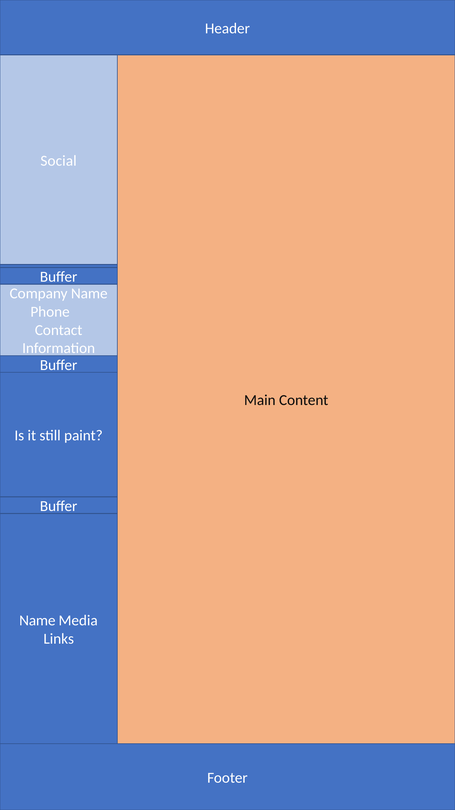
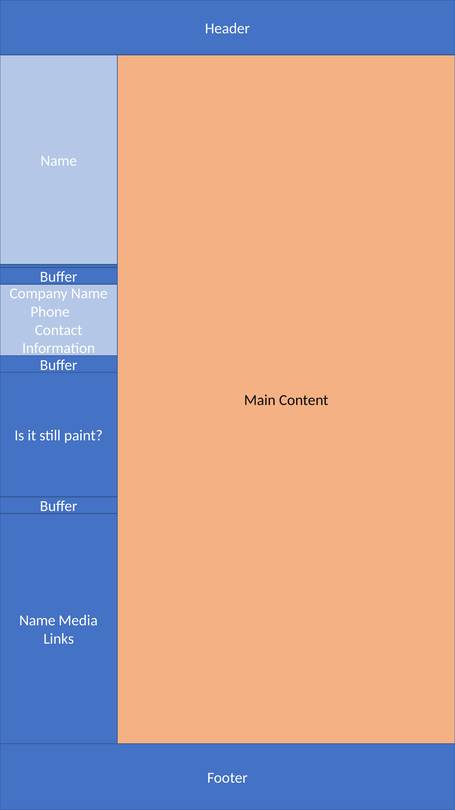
Social: Social -> Name (59, 161)
